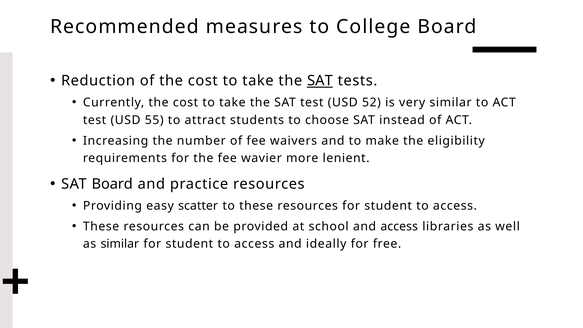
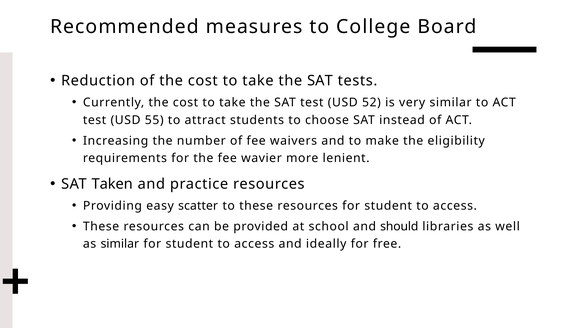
SAT underline: present -> none (320, 81)
SAT Board: Board -> Taken (112, 184)
and access: access -> should (399, 226)
